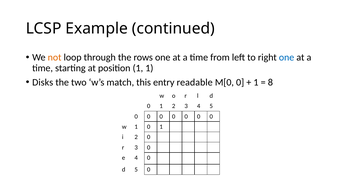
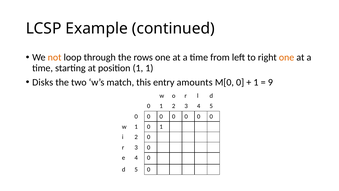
one colour: blue -> orange (287, 57)
readable: readable -> amounts (195, 82)
8: 8 -> 9 (270, 82)
